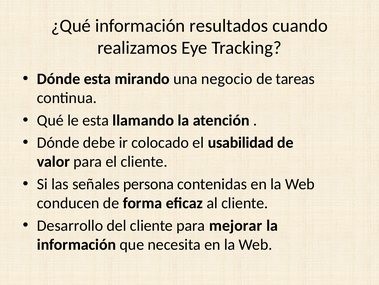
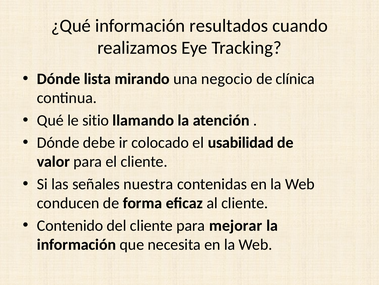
Dónde esta: esta -> lista (97, 79)
tareas: tareas -> clínica (295, 79)
le esta: esta -> sitio (96, 120)
persona: persona -> nuestra (148, 184)
Desarrollo: Desarrollo -> Contenido (70, 225)
